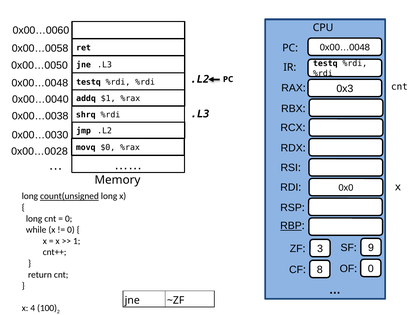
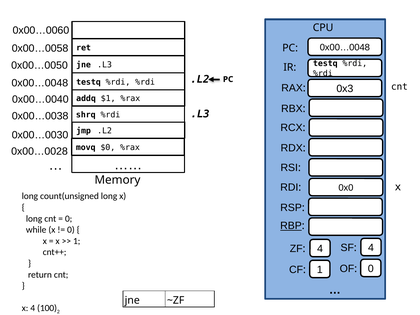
count(unsigned underline: present -> none (69, 196)
3: 3 -> 4 (320, 249)
9: 9 -> 4 (371, 248)
8: 8 -> 1 (320, 270)
